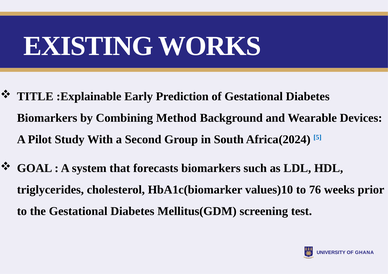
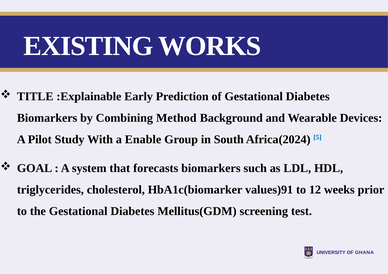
Second: Second -> Enable (143, 140)
values)10: values)10 -> values)91 (269, 190)
76: 76 -> 12 (315, 190)
